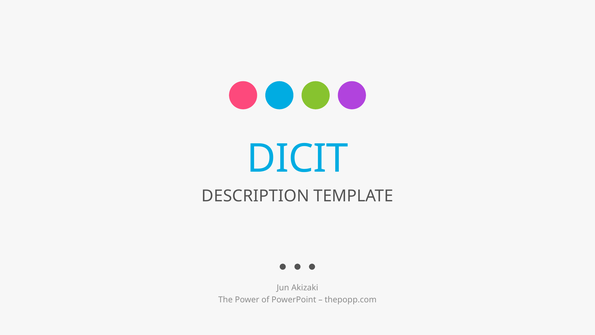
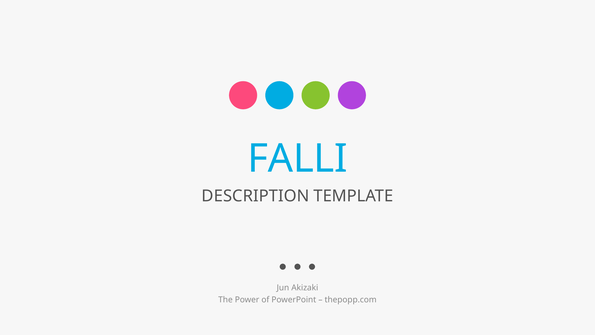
DICIT: DICIT -> FALLI (298, 159)
